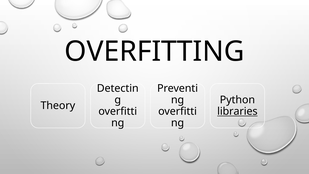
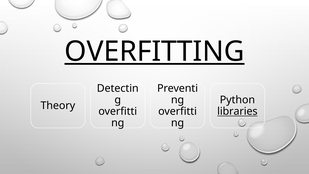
OVERFITTING underline: none -> present (154, 52)
